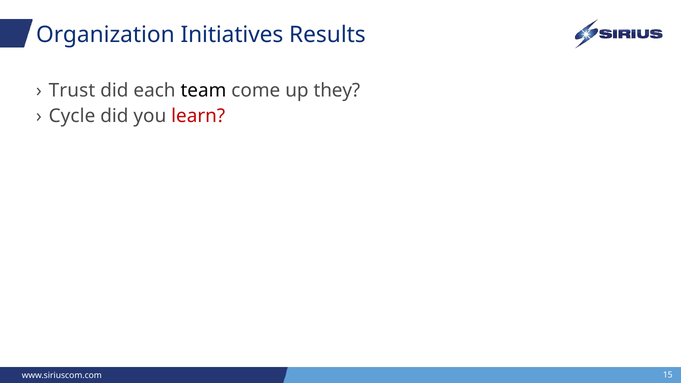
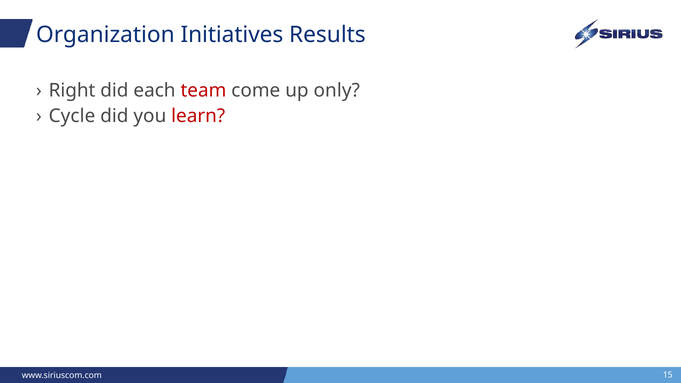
Trust: Trust -> Right (72, 91)
team colour: black -> red (203, 91)
they: they -> only (337, 91)
